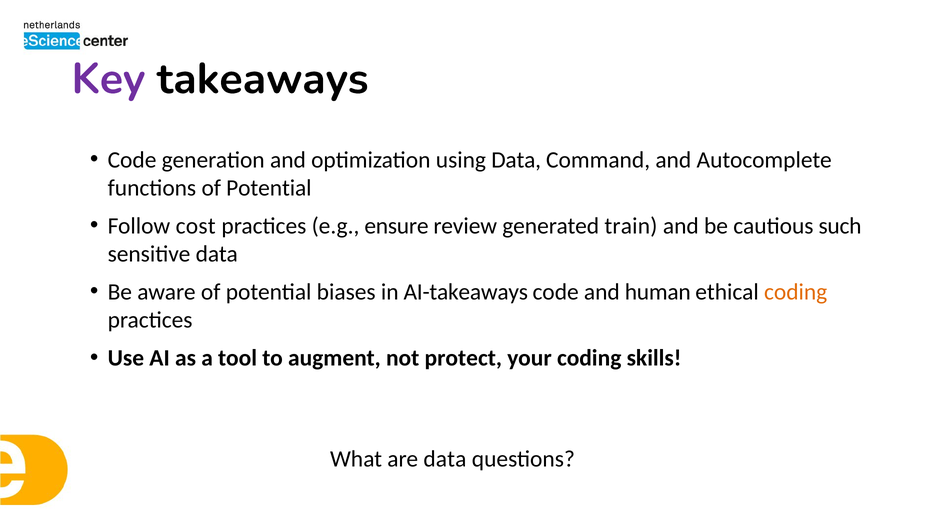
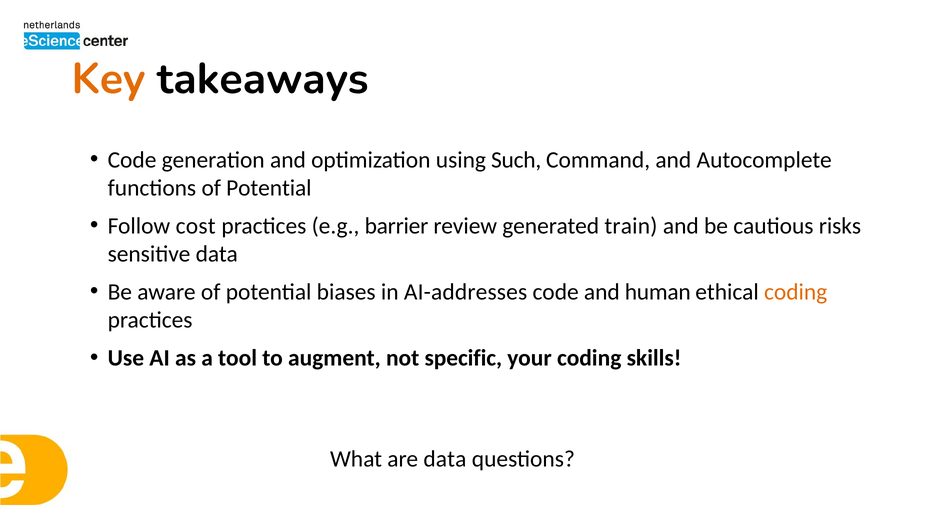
Key colour: purple -> orange (108, 79)
using Data: Data -> Such (516, 160)
ensure: ensure -> barrier (396, 226)
such: such -> risks (840, 226)
AI-takeaways: AI-takeaways -> AI-addresses (466, 292)
protect: protect -> specific (463, 358)
